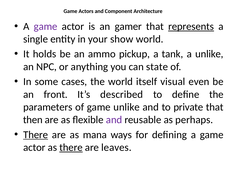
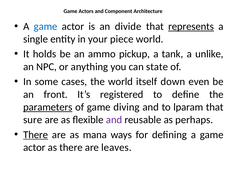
game colour: purple -> blue (46, 26)
gamer: gamer -> divide (128, 26)
show: show -> piece (122, 39)
visual: visual -> down (173, 81)
described: described -> registered (122, 94)
parameters underline: none -> present (48, 107)
game unlike: unlike -> diving (127, 107)
private: private -> lparam (188, 107)
then: then -> sure (33, 119)
there underline: present -> none (71, 147)
